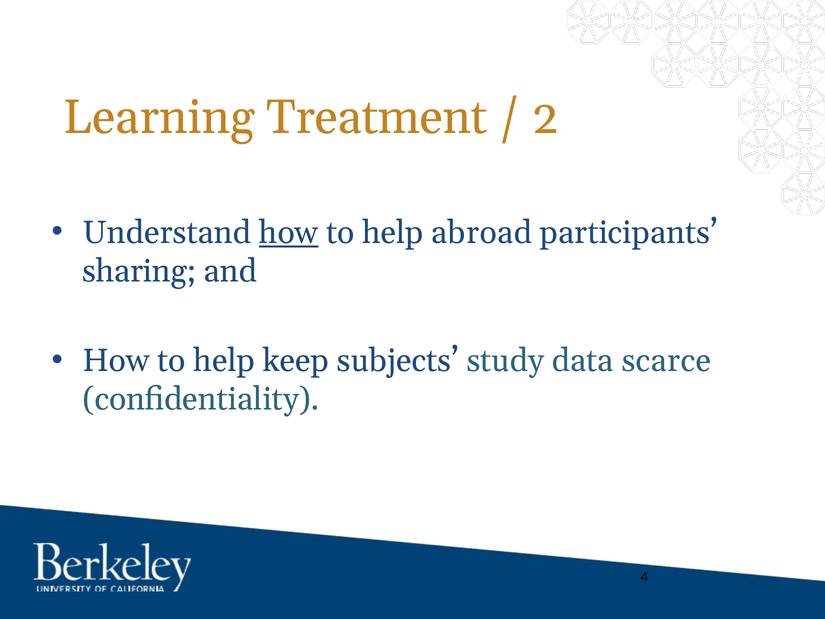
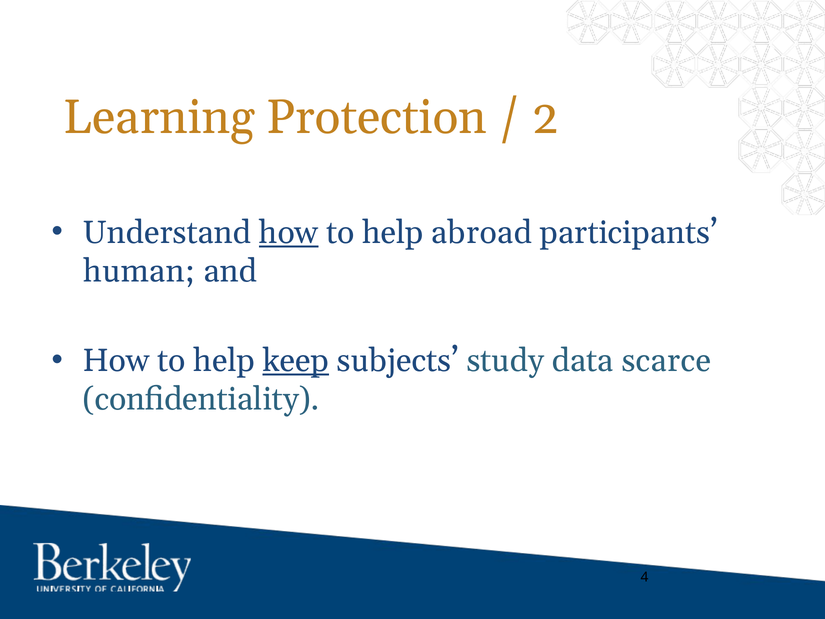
Treatment: Treatment -> Protection (377, 117)
sharing: sharing -> human (139, 271)
keep underline: none -> present (296, 361)
